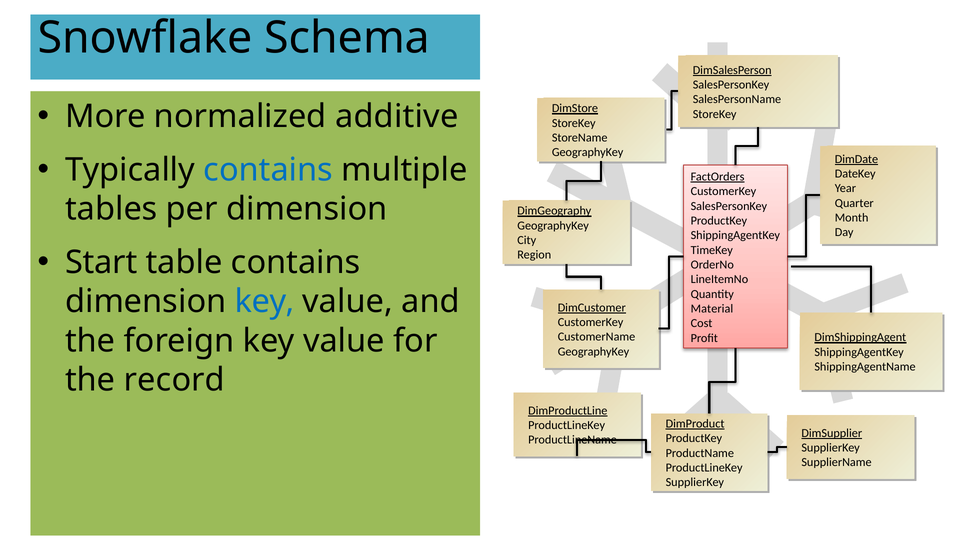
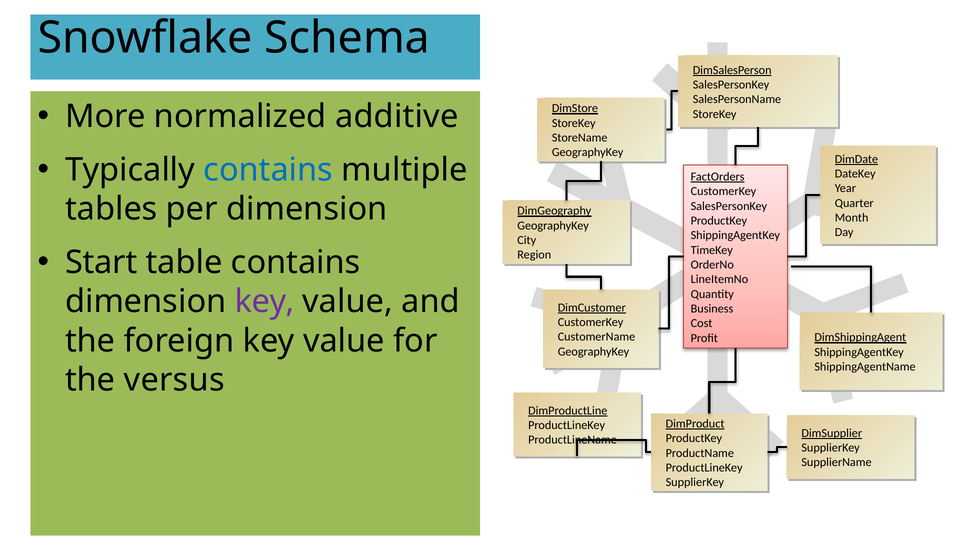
key colour: blue -> purple (265, 301)
Material: Material -> Business (712, 308)
record: record -> versus (174, 380)
